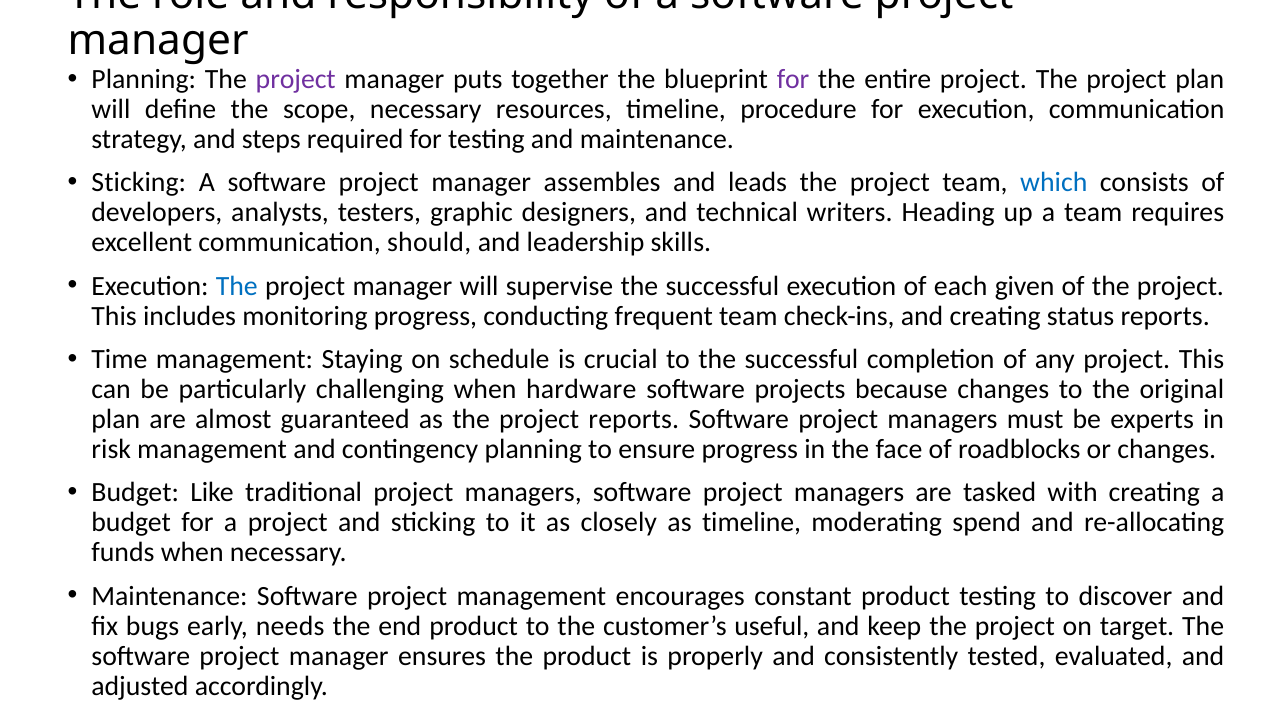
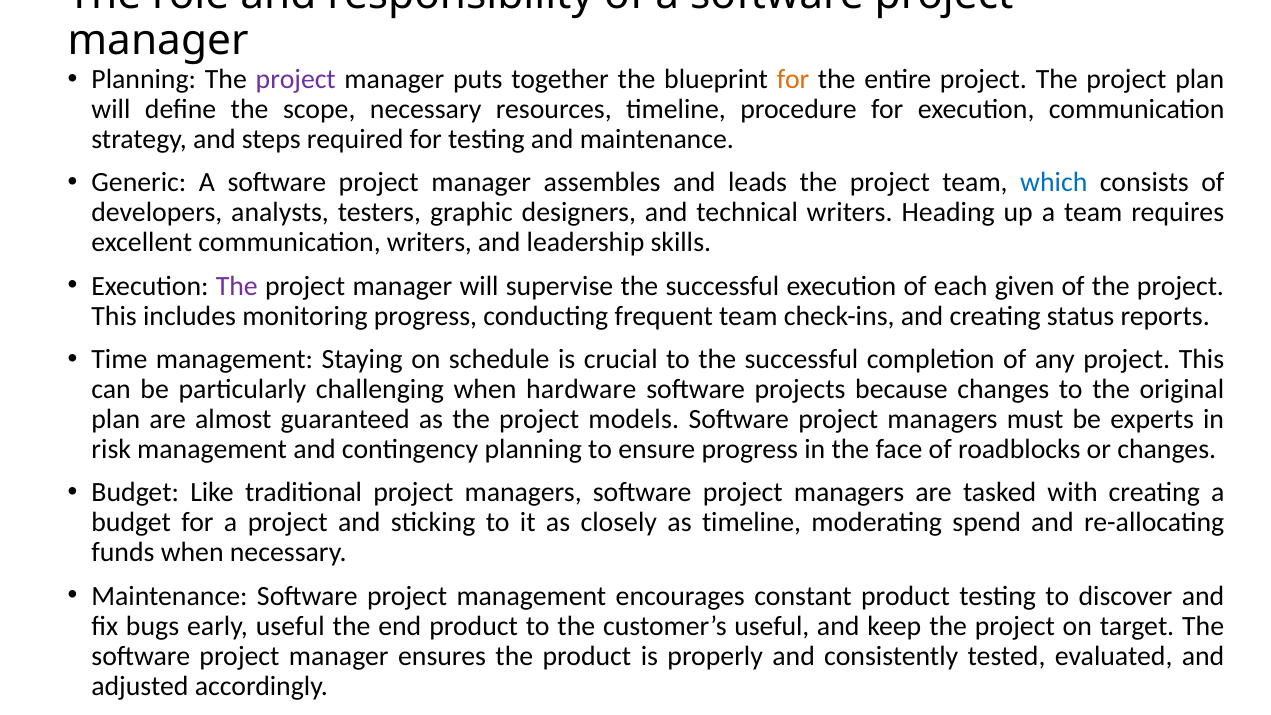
for colour: purple -> orange (793, 79)
Sticking: Sticking -> Generic (139, 183)
communication should: should -> writers (429, 243)
The colour: blue -> purple (237, 286)
project reports: reports -> models (634, 419)
early needs: needs -> useful (290, 626)
